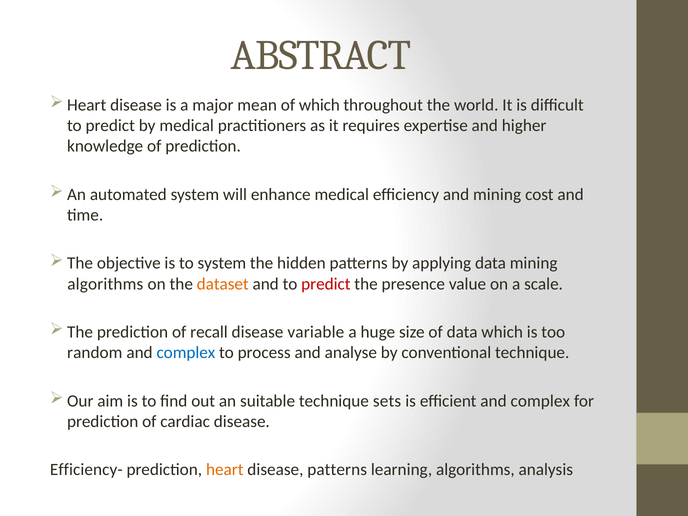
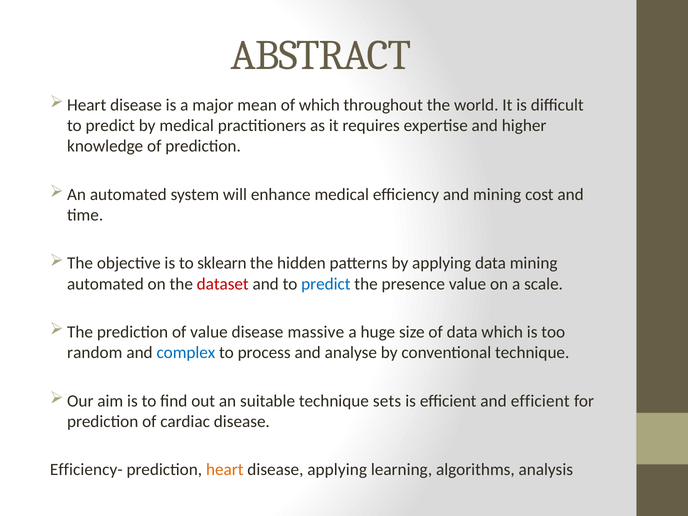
to system: system -> sklearn (222, 263)
algorithms: algorithms -> automated (105, 284)
dataset colour: orange -> red (223, 284)
predict colour: red -> blue (326, 284)
of recall: recall -> value (209, 332)
variable: variable -> massive (316, 332)
efficient and complex: complex -> efficient (540, 401)
disease patterns: patterns -> applying (337, 470)
